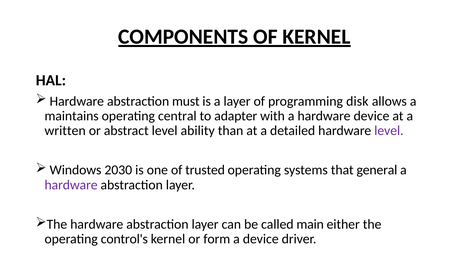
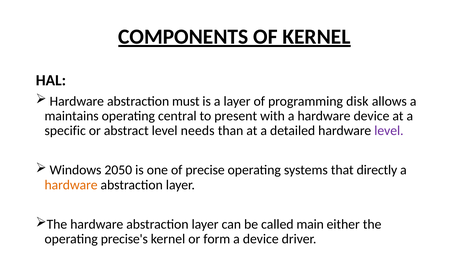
adapter: adapter -> present (236, 116)
written: written -> specific (65, 131)
ability: ability -> needs (198, 131)
2030: 2030 -> 2050 (118, 170)
trusted: trusted -> precise (205, 170)
general: general -> directly (377, 170)
hardware colour: purple -> orange (71, 185)
control's: control's -> precise's (124, 239)
